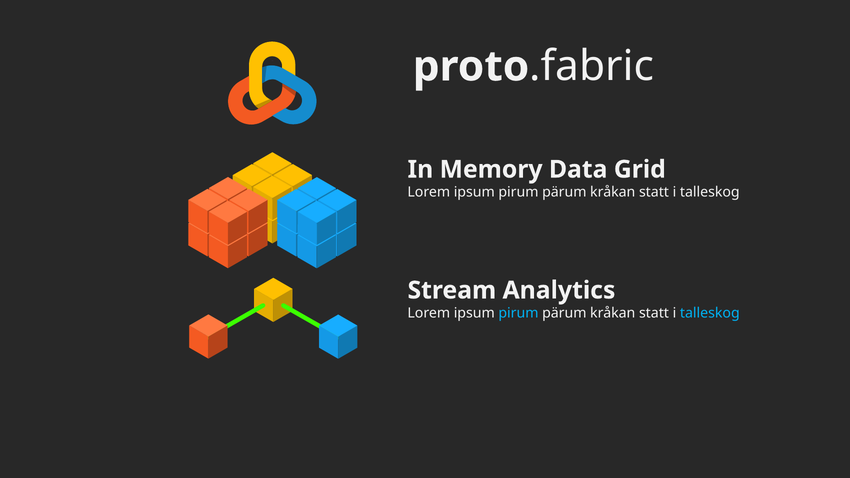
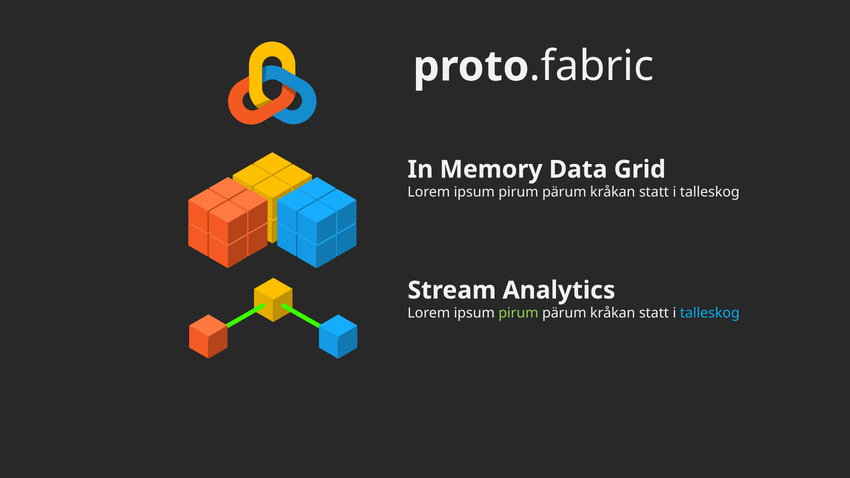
pirum colour: light blue -> light green (518, 313)
